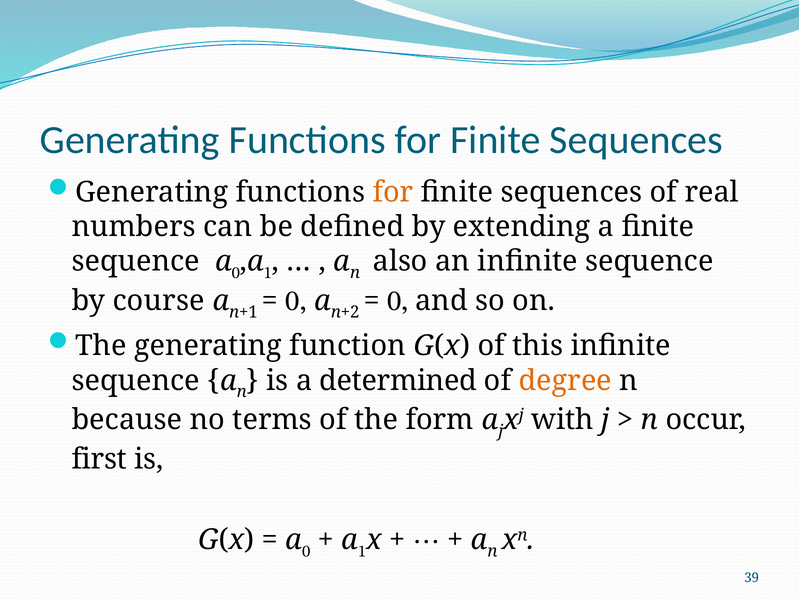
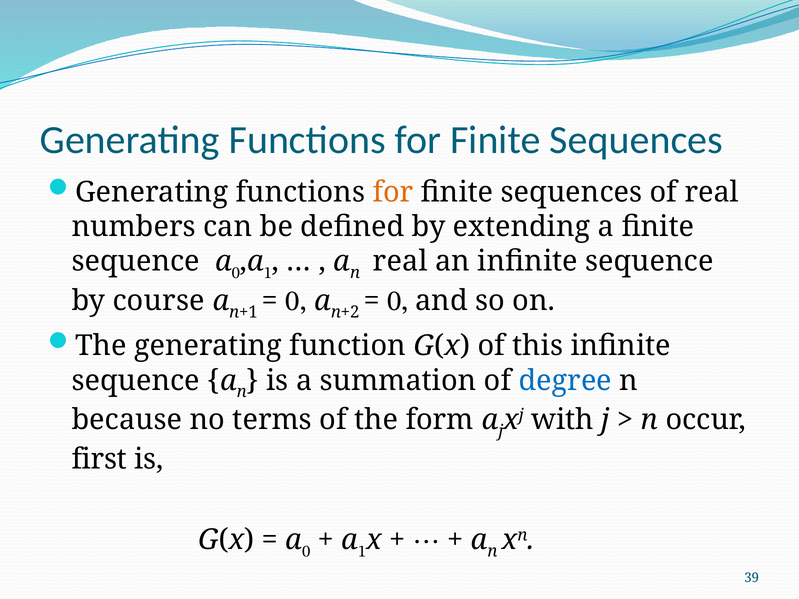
n also: also -> real (400, 262)
determined: determined -> summation (398, 381)
degree colour: orange -> blue (565, 381)
